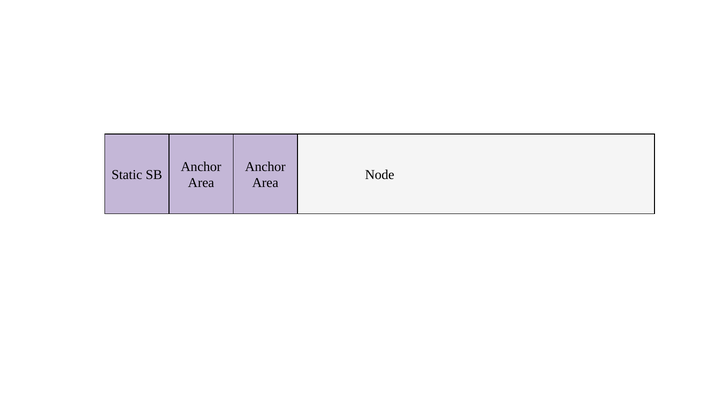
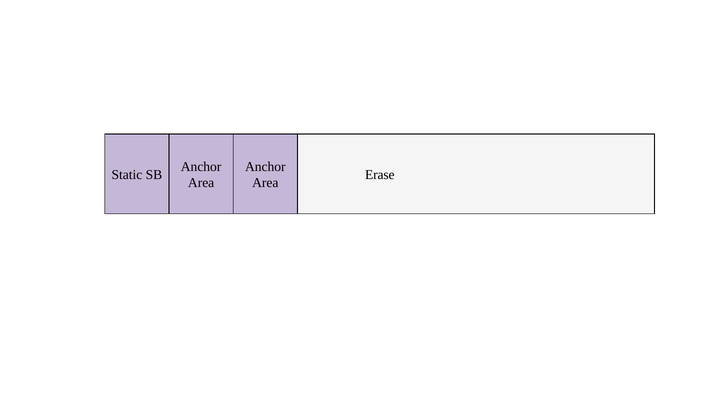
Node: Node -> Erase (380, 175)
